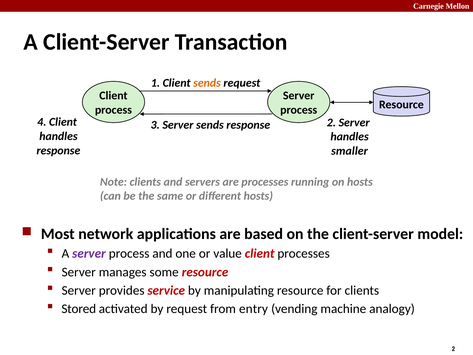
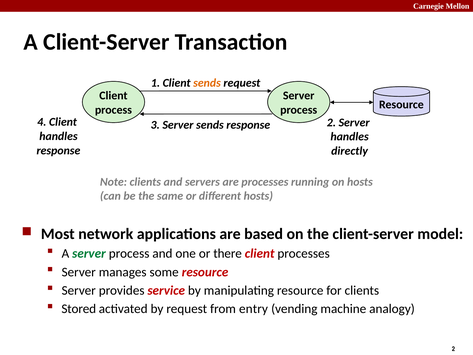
smaller: smaller -> directly (350, 151)
server colour: purple -> green (89, 253)
value: value -> there (228, 253)
